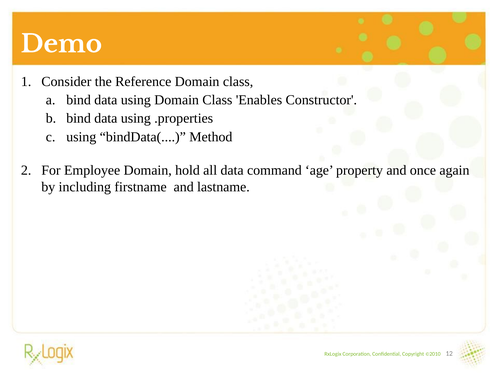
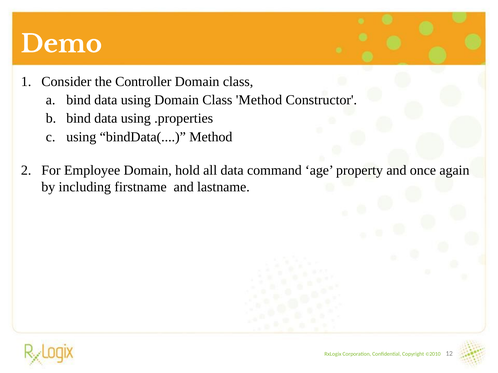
Reference: Reference -> Controller (143, 82)
Class Enables: Enables -> Method (259, 100)
